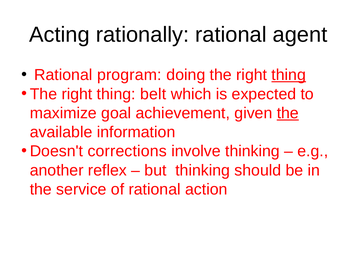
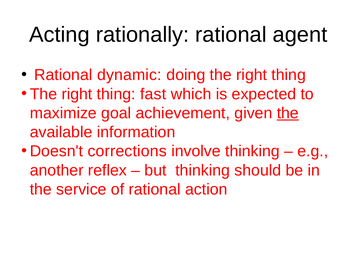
program: program -> dynamic (129, 75)
thing underline: present -> none (289, 75)
belt: belt -> fast (153, 94)
